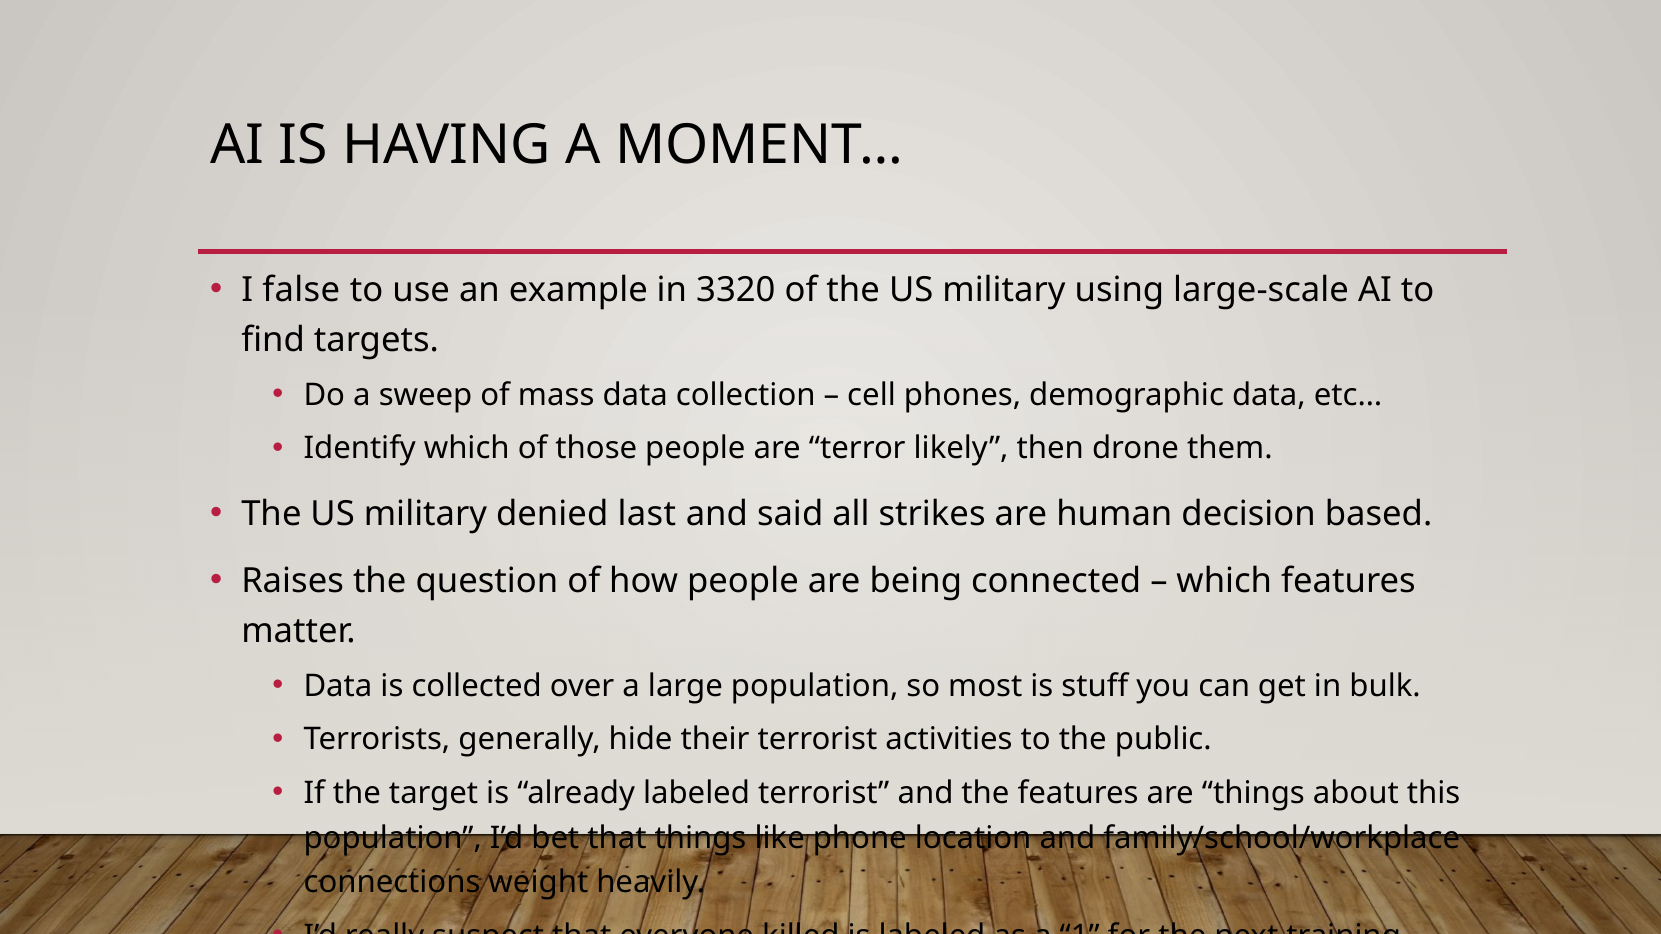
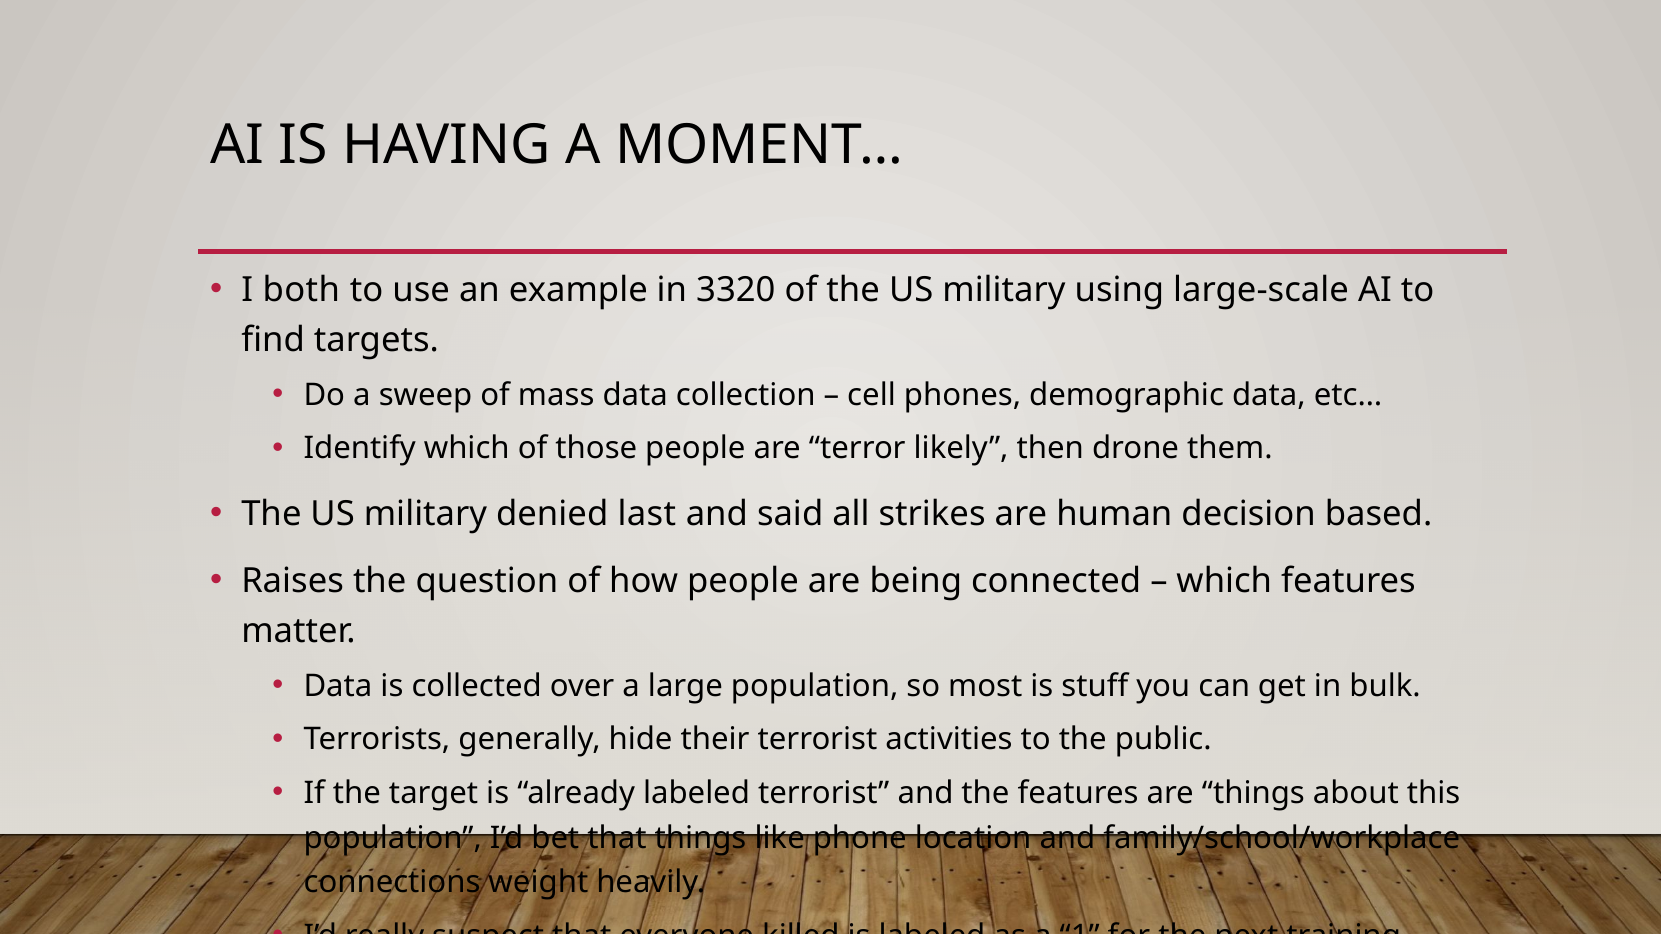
false: false -> both (301, 290)
